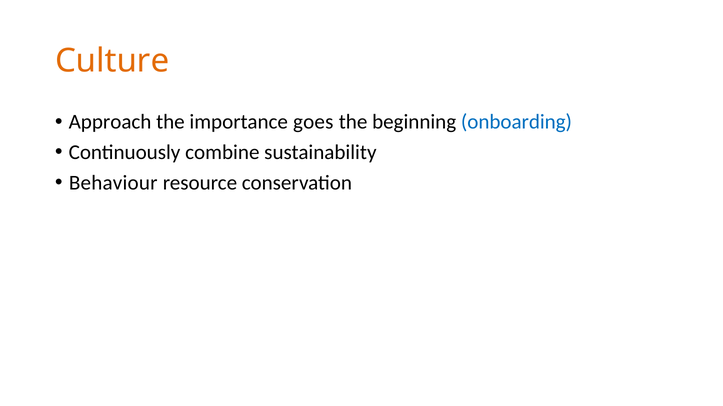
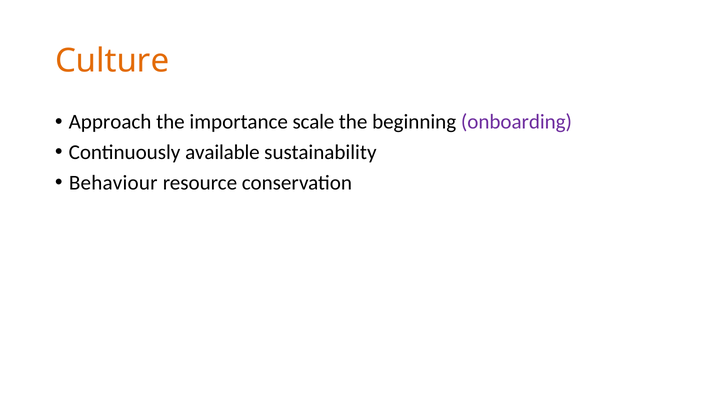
goes: goes -> scale (313, 122)
onboarding colour: blue -> purple (516, 122)
combine: combine -> available (222, 153)
